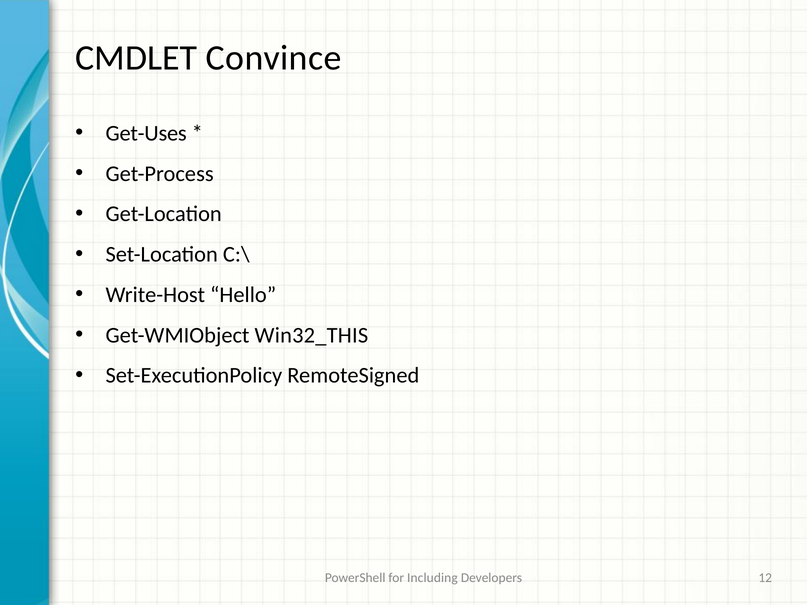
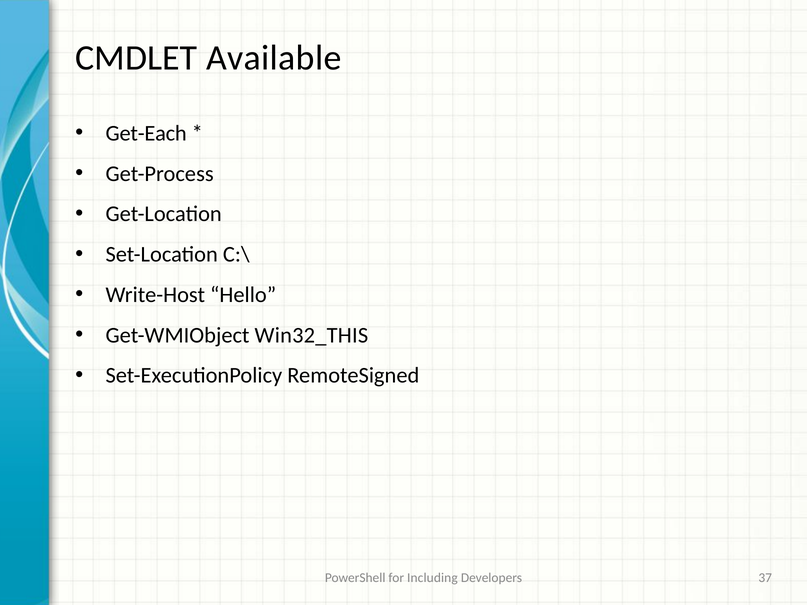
Convince: Convince -> Available (274, 58)
Get-Uses: Get-Uses -> Get-Each (146, 133)
12: 12 -> 37 (765, 578)
